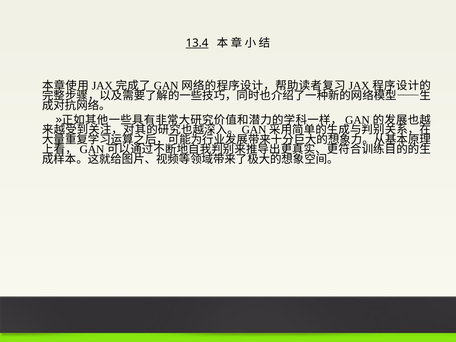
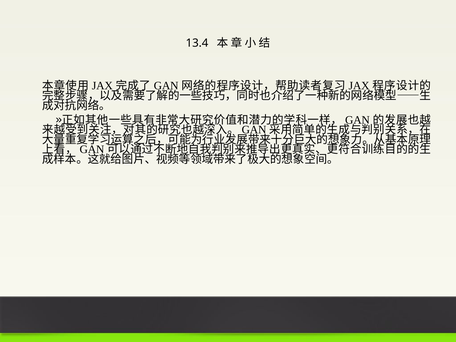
13.4 underline: present -> none (197, 43)
